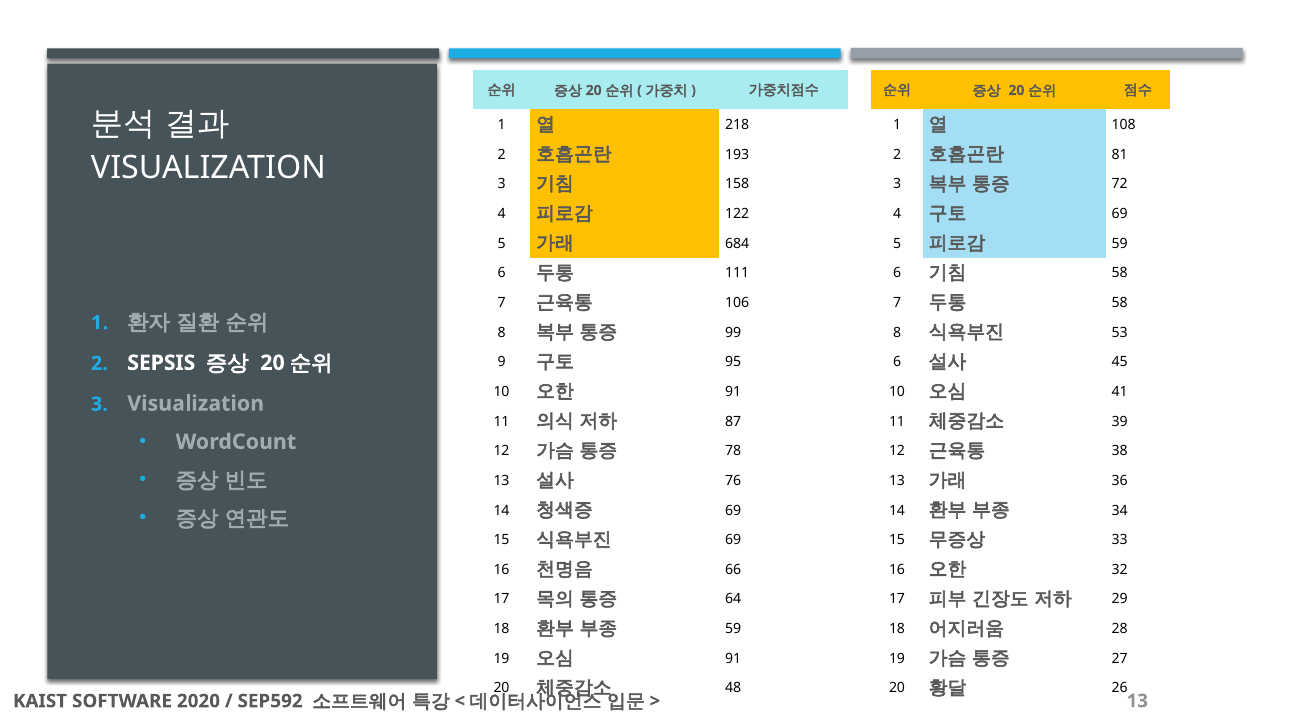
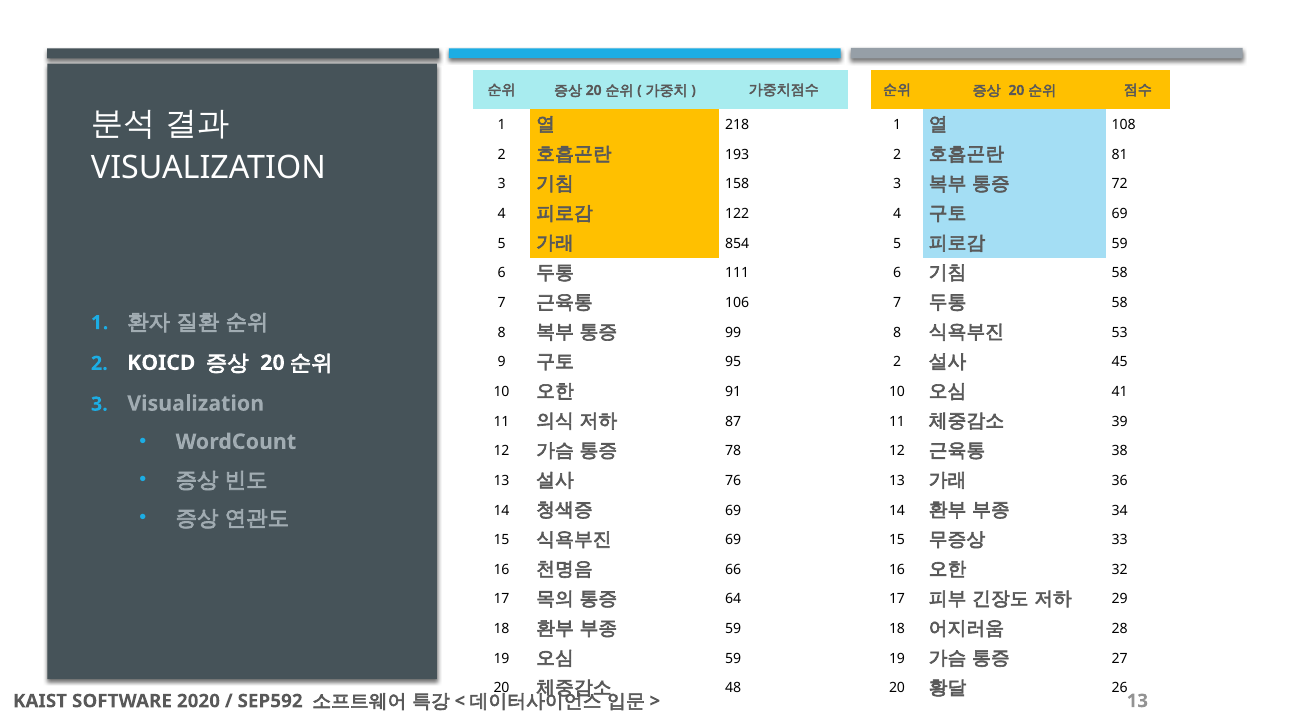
684: 684 -> 854 (737, 243)
95 6: 6 -> 2 (897, 362)
SEPSIS: SEPSIS -> KOICD (161, 363)
91: 91 -> 59 (733, 658)
